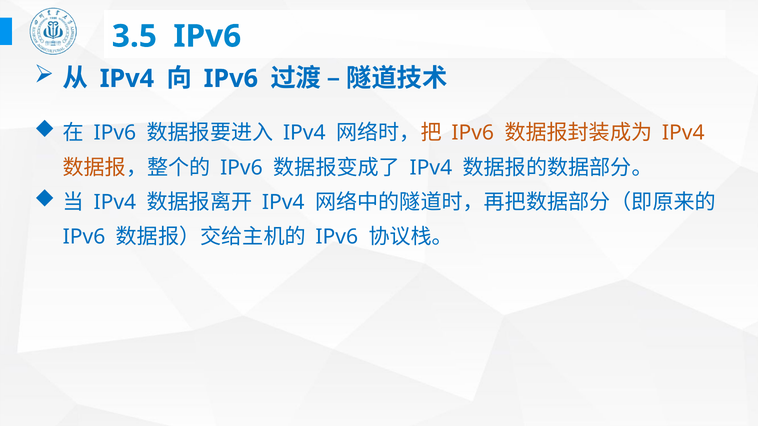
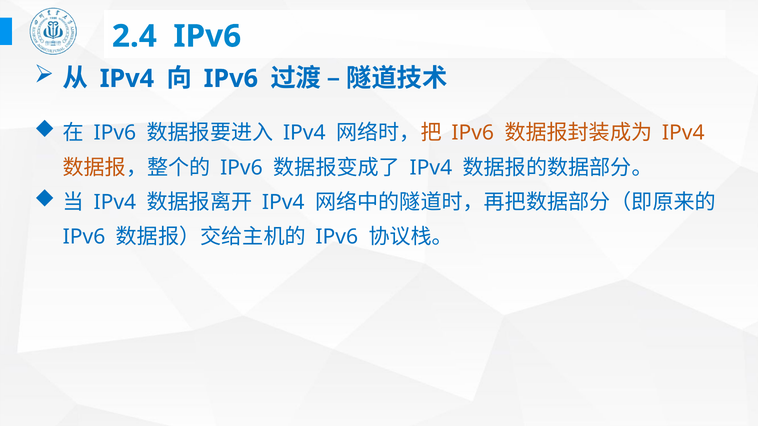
3.5: 3.5 -> 2.4 (134, 36)
